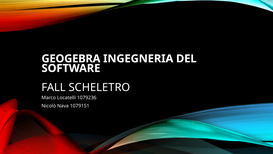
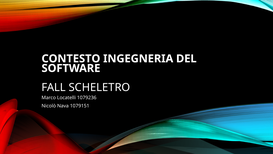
GEOGEBRA: GEOGEBRA -> CONTESTO (71, 59)
